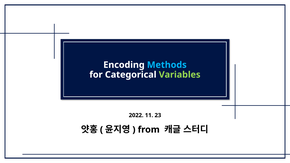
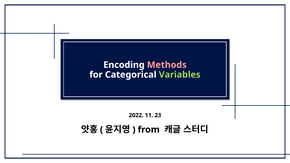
Methods colour: light blue -> pink (167, 65)
